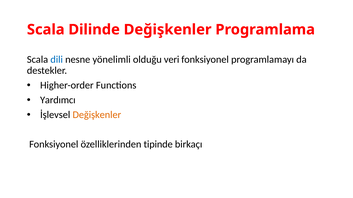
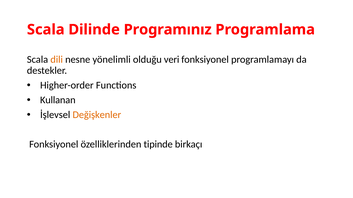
Dilinde Değişkenler: Değişkenler -> Programınız (168, 30)
dili colour: blue -> orange (57, 60)
Yardımcı: Yardımcı -> Kullanan (58, 100)
